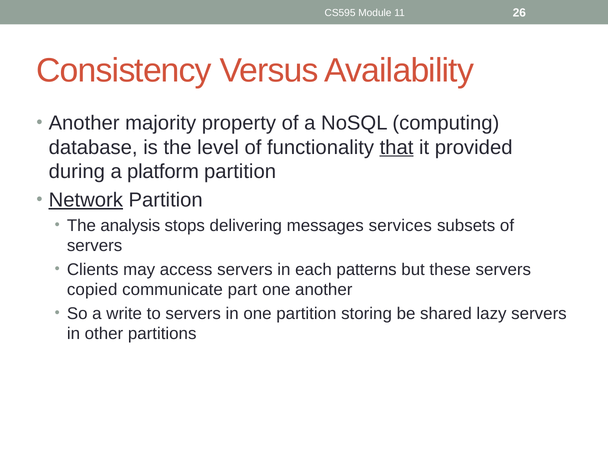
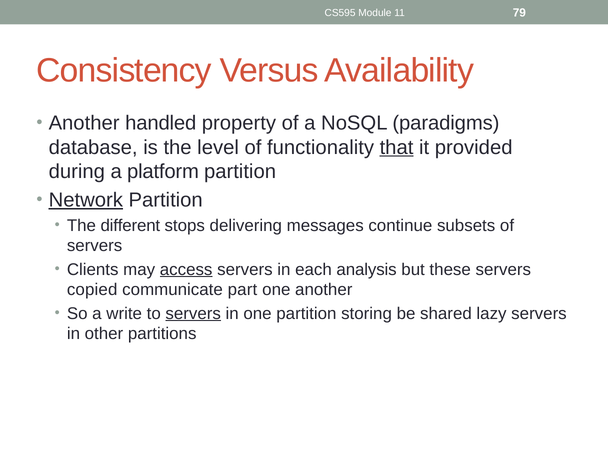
26: 26 -> 79 (519, 13)
majority: majority -> handled (161, 123)
computing: computing -> paradigms (446, 123)
analysis: analysis -> different (130, 225)
services: services -> continue (400, 225)
access underline: none -> present (186, 269)
patterns: patterns -> analysis (367, 269)
servers underline: none -> present (193, 313)
